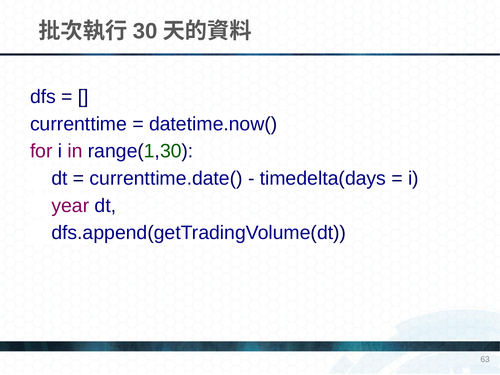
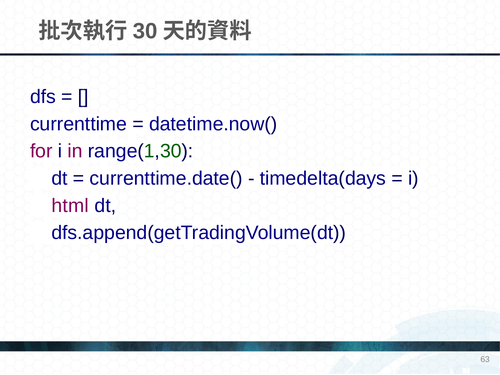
year: year -> html (70, 206)
